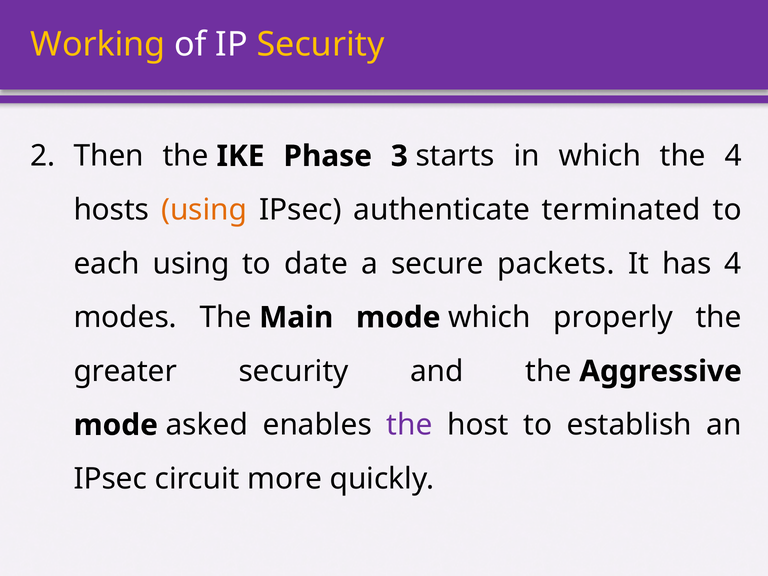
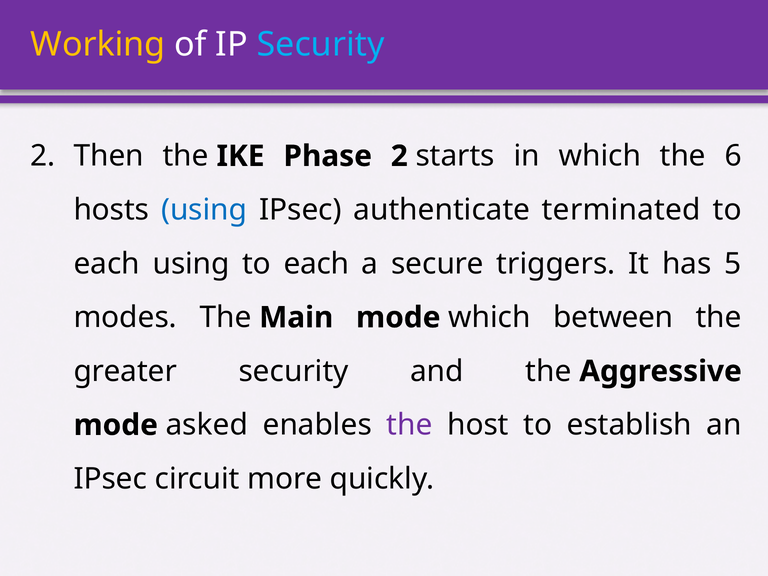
Security colour: yellow -> light blue (321, 44)
Phase 3: 3 -> 2 (399, 156)
the 4: 4 -> 6 (733, 156)
using colour: orange -> blue (204, 210)
date: date -> each (316, 264)
packets: packets -> triggers (556, 264)
has 4: 4 -> 5 (733, 264)
properly: properly -> between (613, 318)
